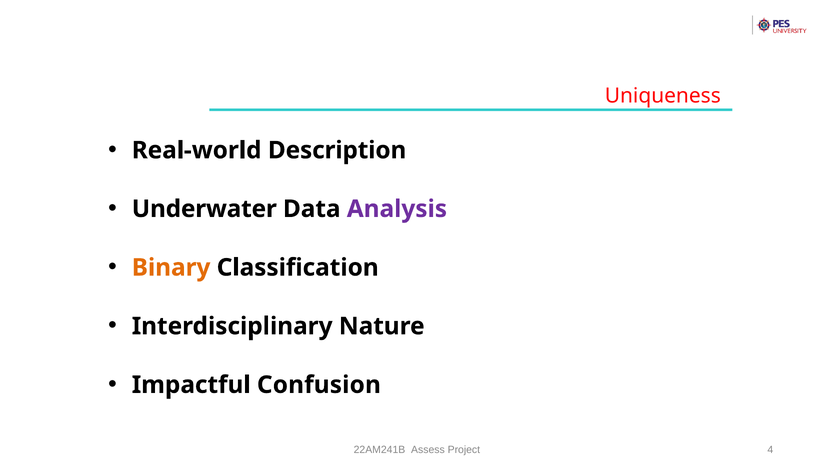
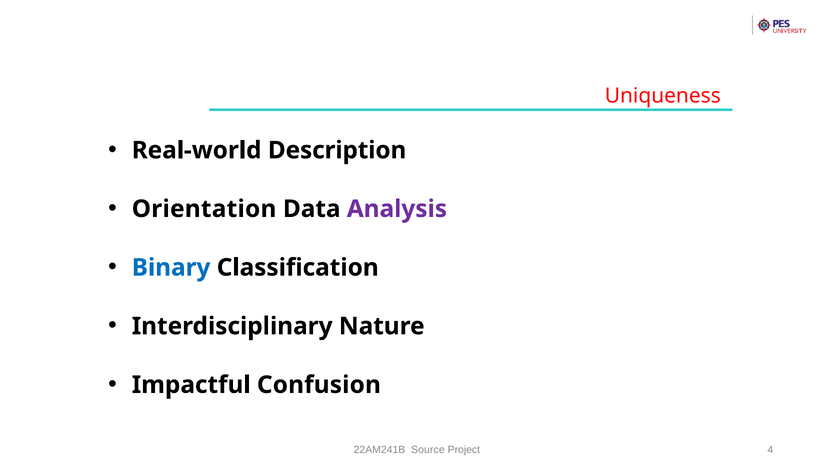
Underwater: Underwater -> Orientation (204, 209)
Binary colour: orange -> blue (171, 267)
Assess: Assess -> Source (428, 450)
